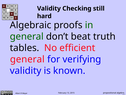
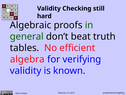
general: general -> algebra (27, 59)
